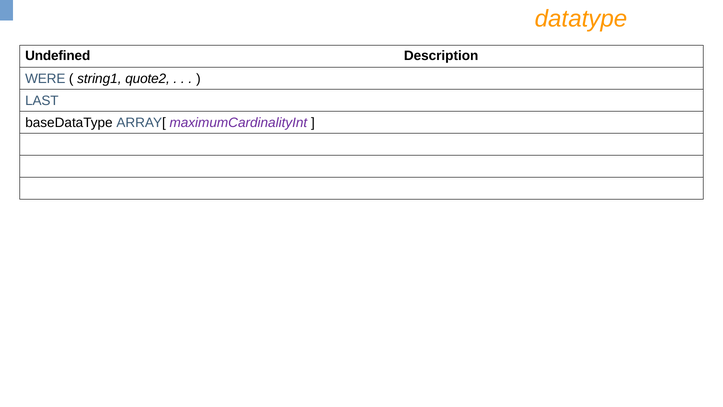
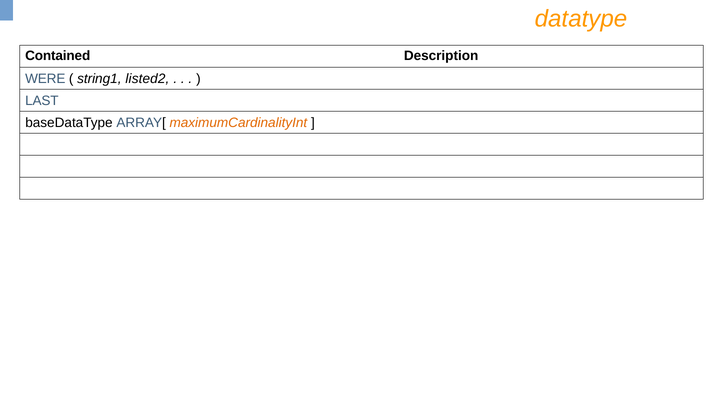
Undefined: Undefined -> Contained (58, 56)
quote2: quote2 -> listed2 (147, 79)
maximumCardinalityInt colour: purple -> orange (238, 123)
